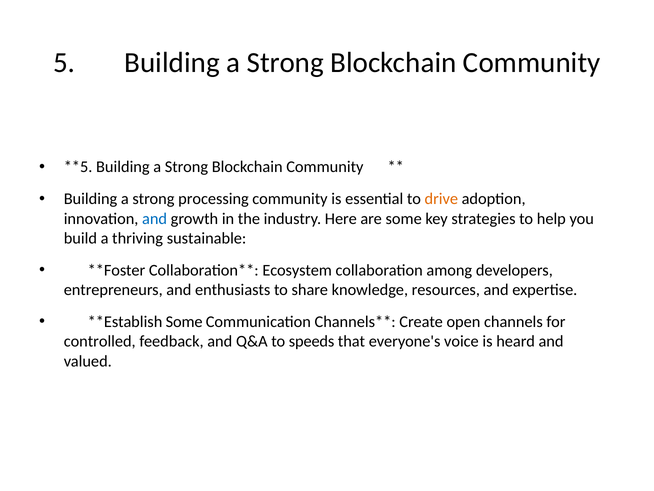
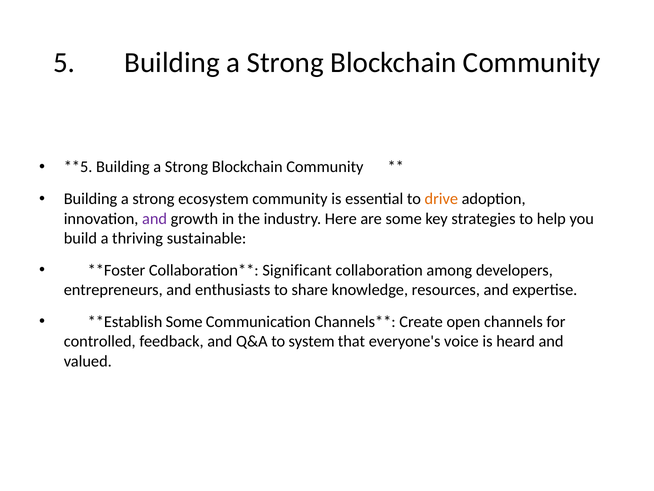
processing: processing -> ecosystem (213, 199)
and colour: blue -> purple (155, 218)
Ecosystem: Ecosystem -> Significant (297, 270)
speeds: speeds -> system (312, 341)
